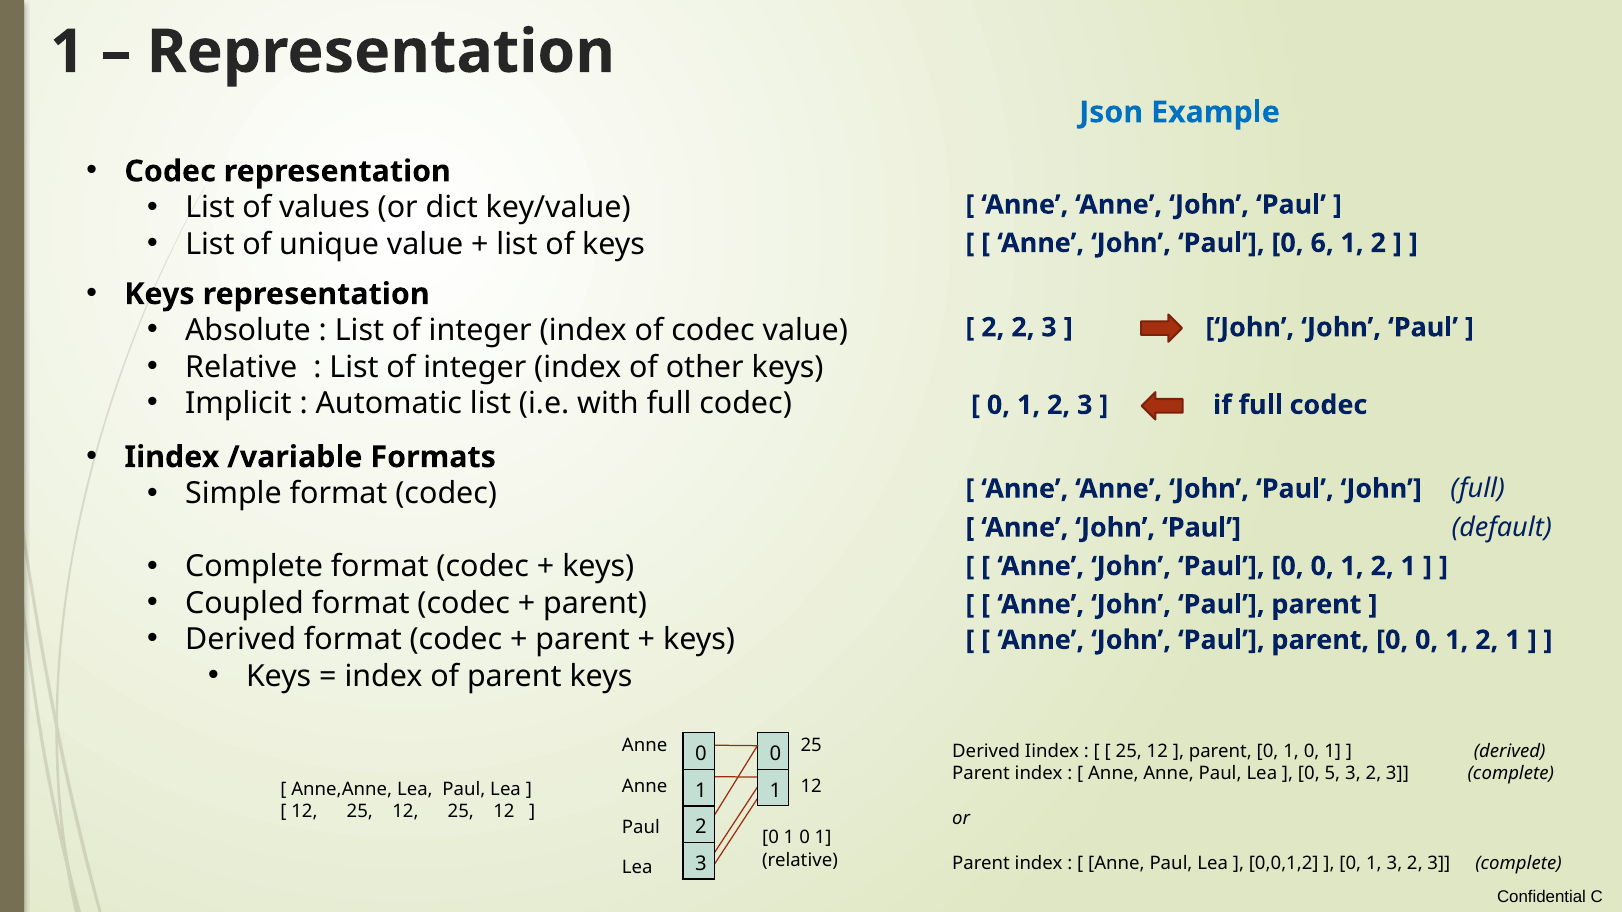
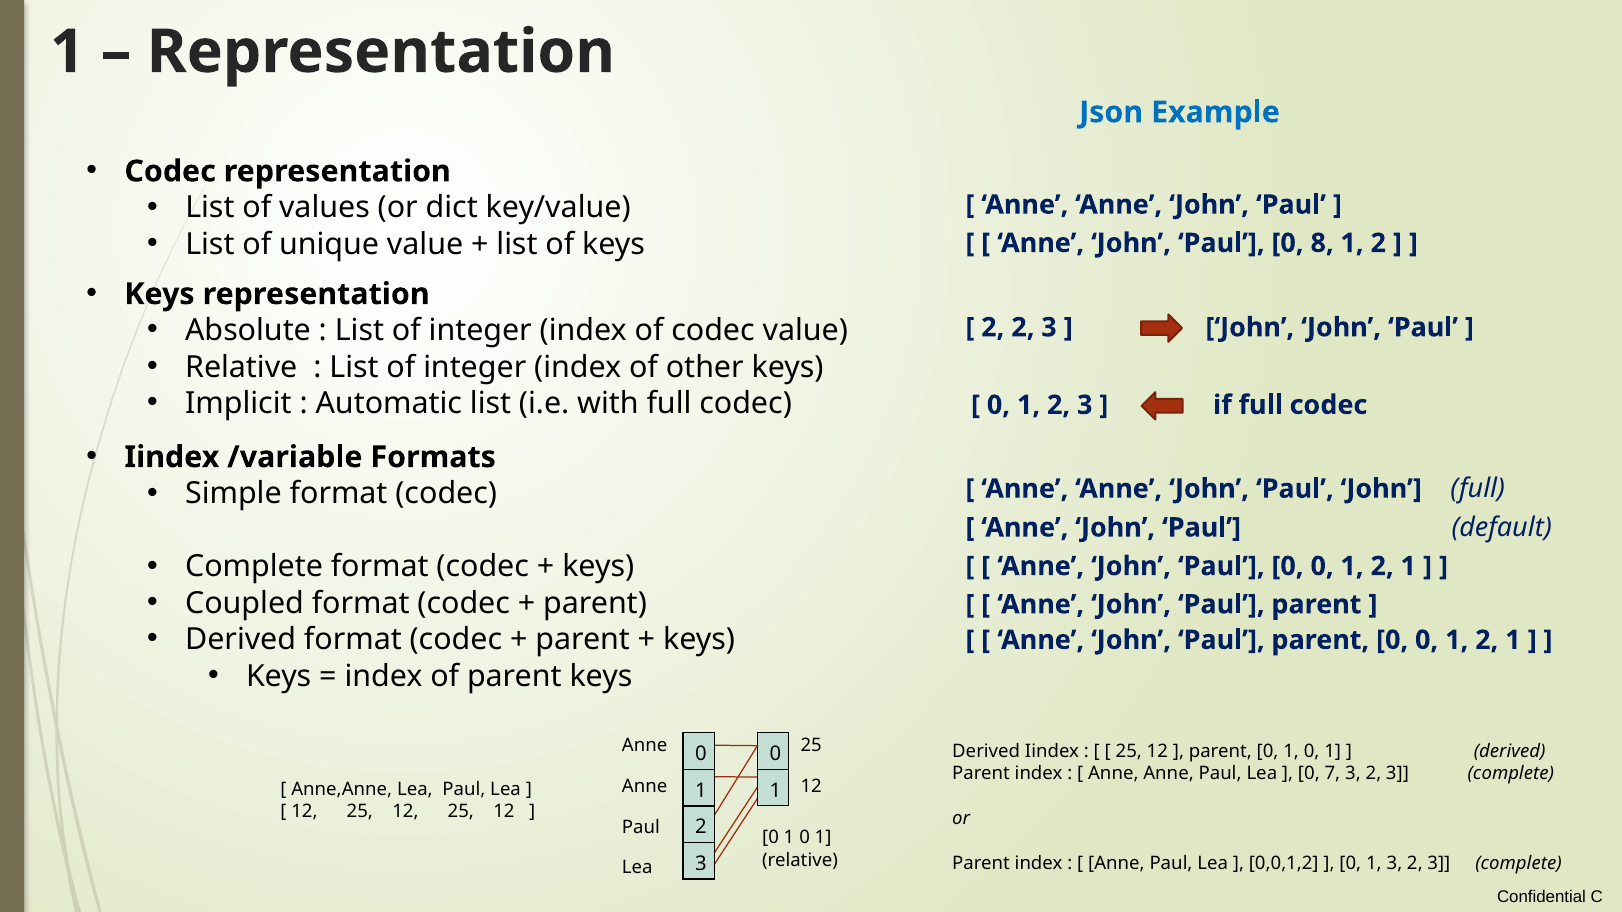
6: 6 -> 8 (1322, 243)
5: 5 -> 7 (1332, 774)
